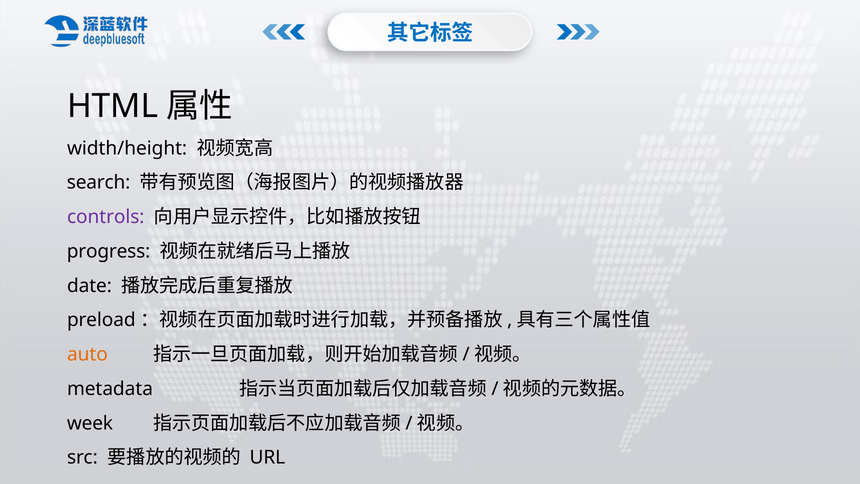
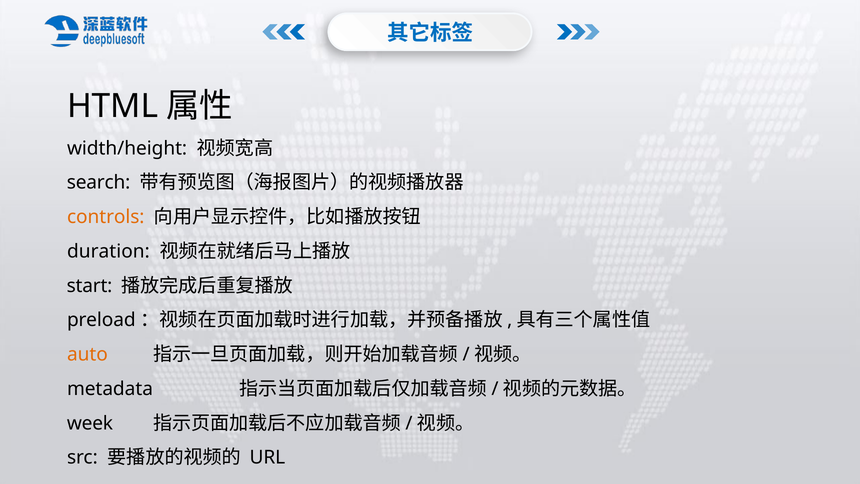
controls colour: purple -> orange (106, 217)
progress: progress -> duration (108, 251)
date: date -> start (90, 286)
